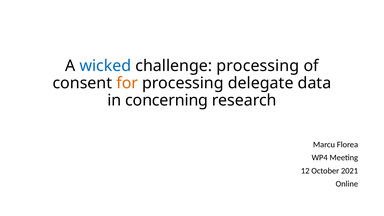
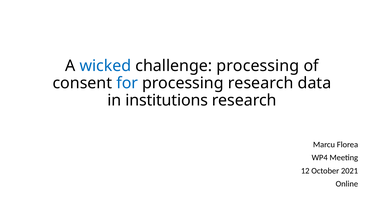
for colour: orange -> blue (127, 83)
processing delegate: delegate -> research (261, 83)
concerning: concerning -> institutions (167, 100)
